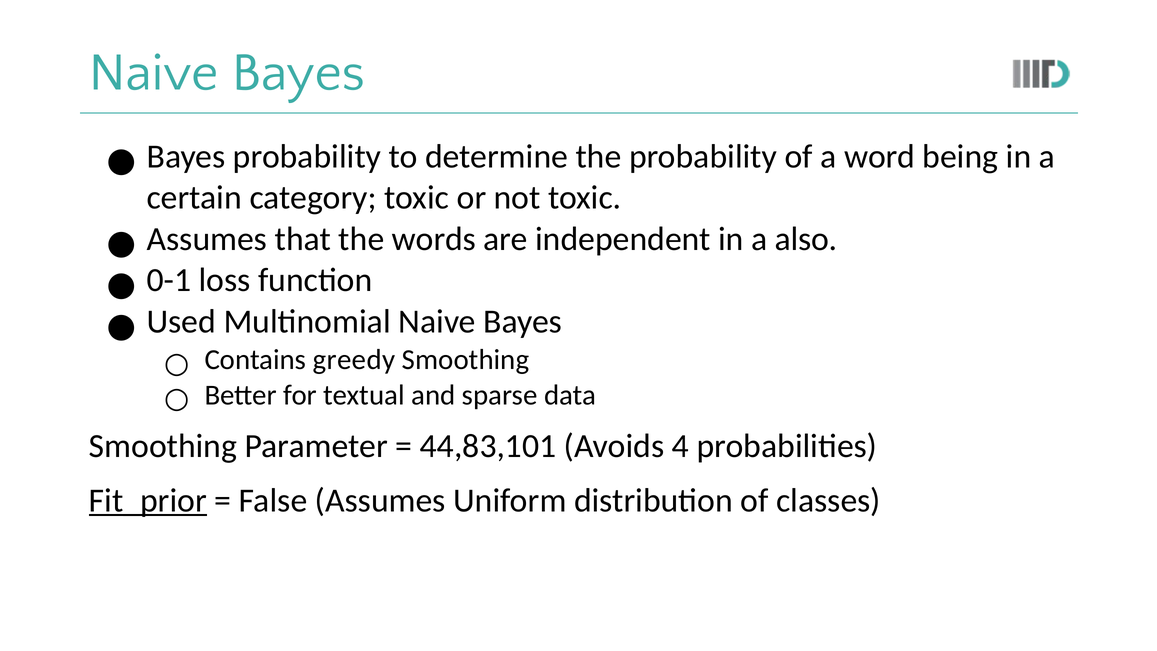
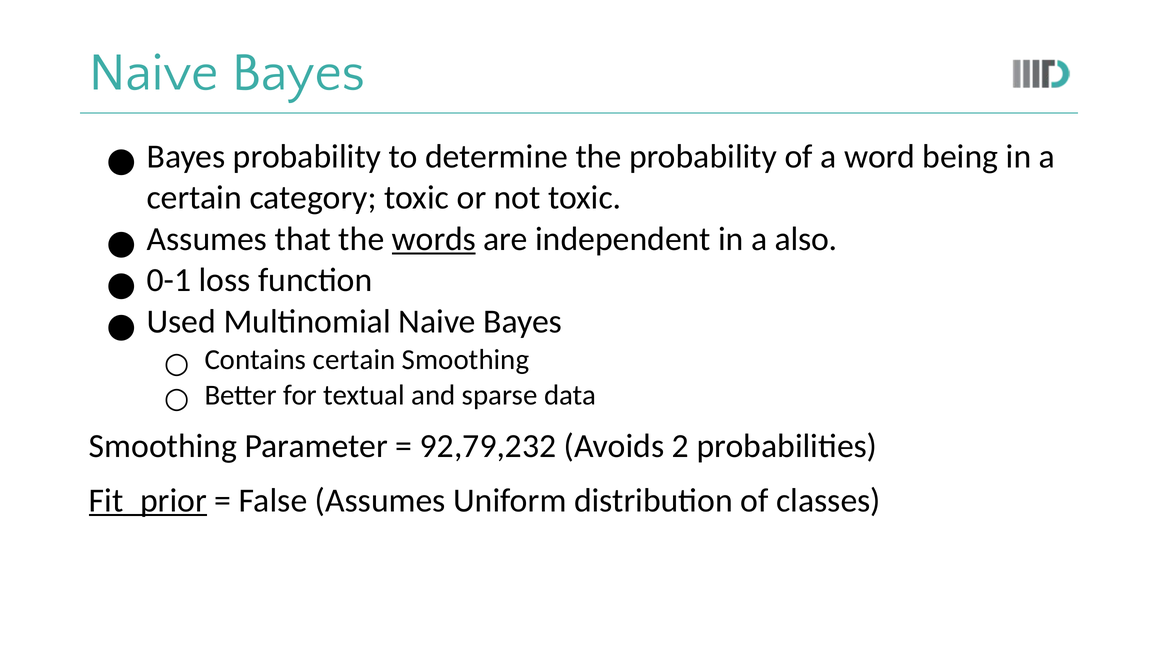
words underline: none -> present (434, 239)
Contains greedy: greedy -> certain (354, 360)
44,83,101: 44,83,101 -> 92,79,232 (488, 446)
4: 4 -> 2 (680, 446)
